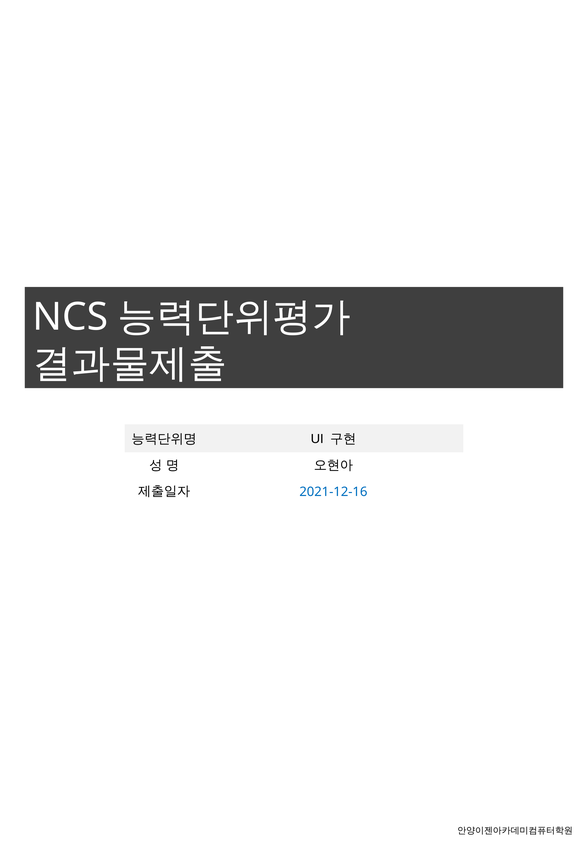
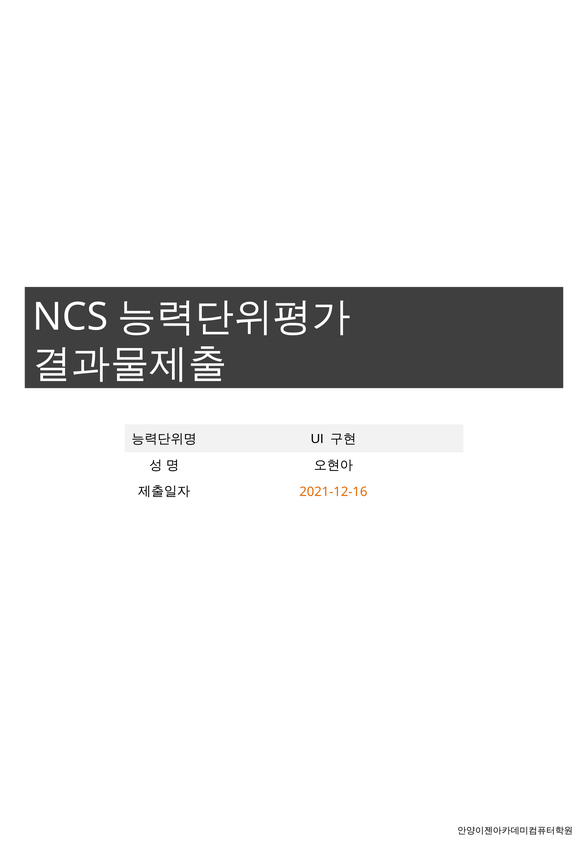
2021-12-16 colour: blue -> orange (333, 492)
